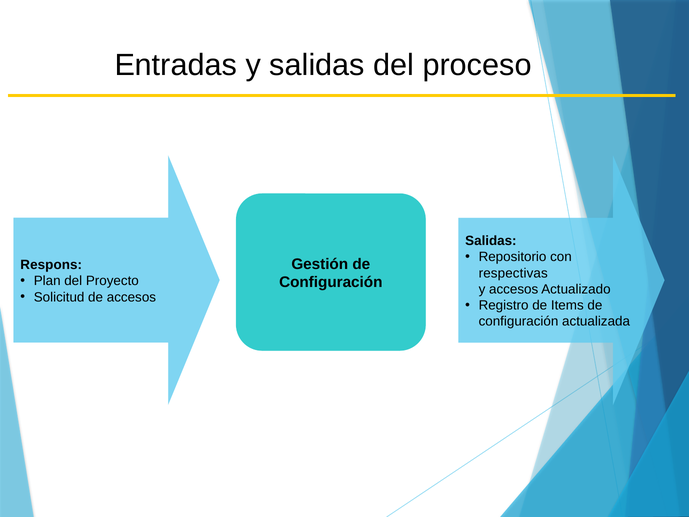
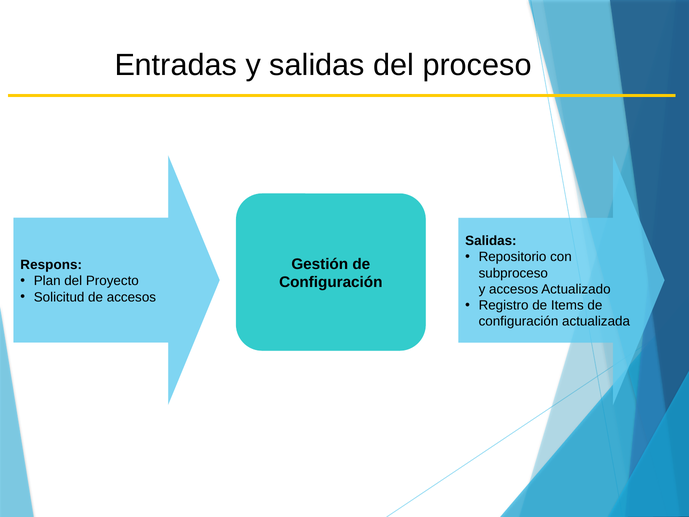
respectivas: respectivas -> subproceso (513, 273)
